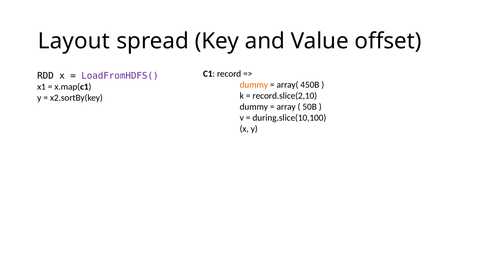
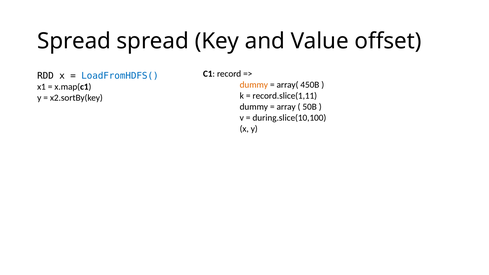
Layout: Layout -> Spread (74, 41)
LoadFromHDFS( colour: purple -> blue (120, 76)
record.slice(2,10: record.slice(2,10 -> record.slice(1,11 (285, 96)
